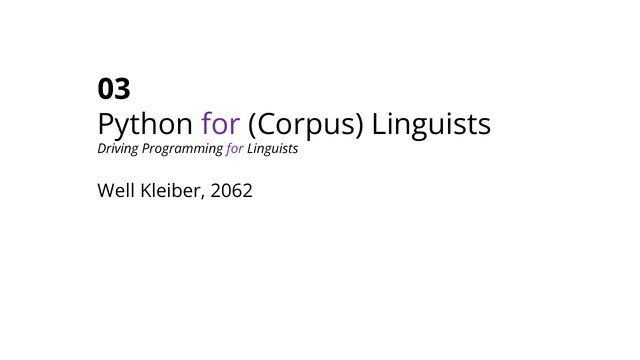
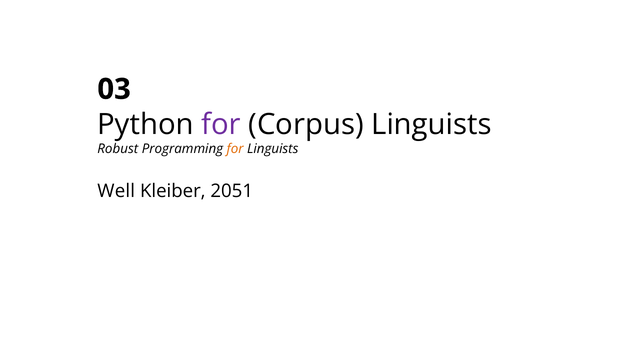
Driving: Driving -> Robust (118, 149)
for colour: purple -> orange (235, 149)
2062: 2062 -> 2051 (232, 191)
